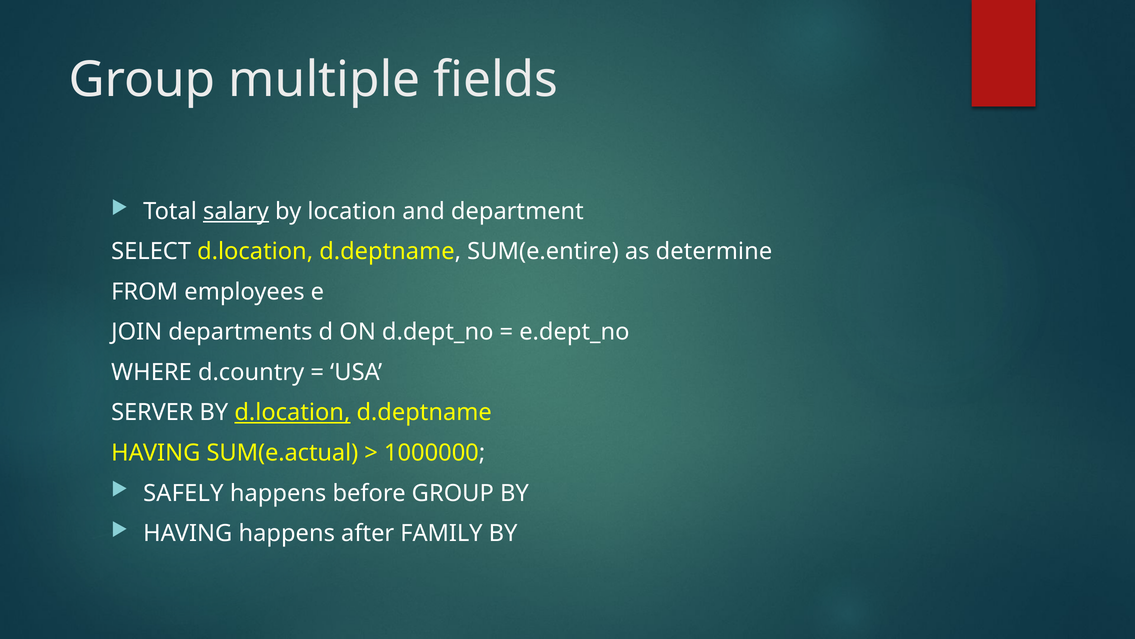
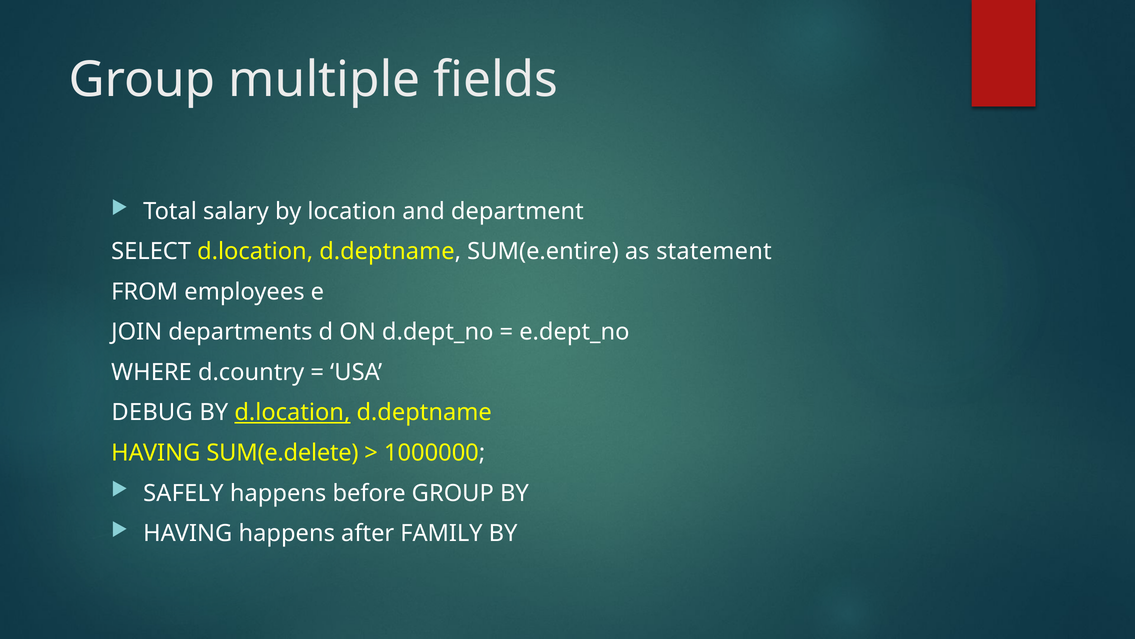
salary underline: present -> none (236, 211)
determine: determine -> statement (714, 251)
SERVER: SERVER -> DEBUG (152, 412)
SUM(e.actual: SUM(e.actual -> SUM(e.delete (283, 453)
